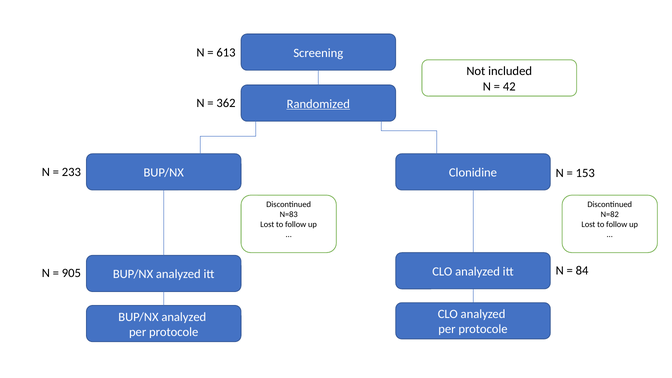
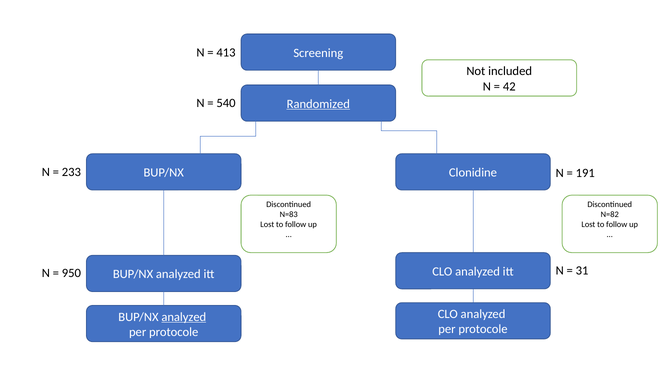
613: 613 -> 413 (226, 53)
362: 362 -> 540 (226, 103)
153: 153 -> 191 (585, 173)
905: 905 -> 950 (71, 273)
84: 84 -> 31 (582, 271)
analyzed underline: none -> present (184, 317)
